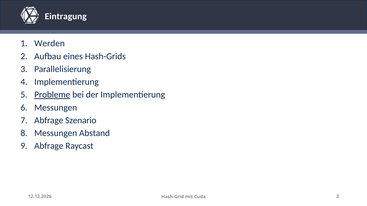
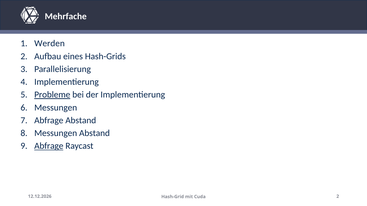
Eintragung: Eintragung -> Mehrfache (66, 16)
Abfrage Szenario: Szenario -> Abstand (81, 121)
Abfrage underline: none -> present (49, 146)
